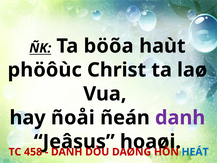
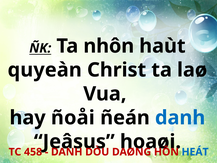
böõa: böõa -> nhôn (109, 46)
phöôùc: phöôùc -> quyeàn (45, 70)
danh colour: purple -> blue (180, 118)
